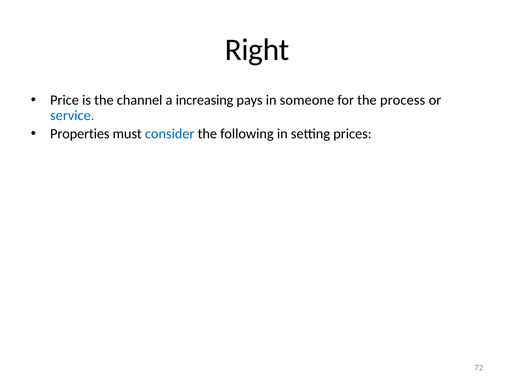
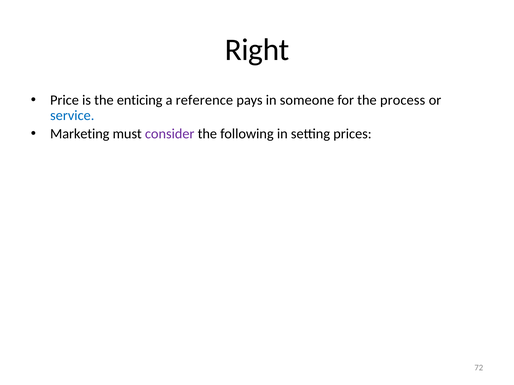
channel: channel -> enticing (140, 100)
increasing: increasing -> reference (204, 100)
Properties: Properties -> Marketing (80, 134)
consider colour: blue -> purple (170, 134)
